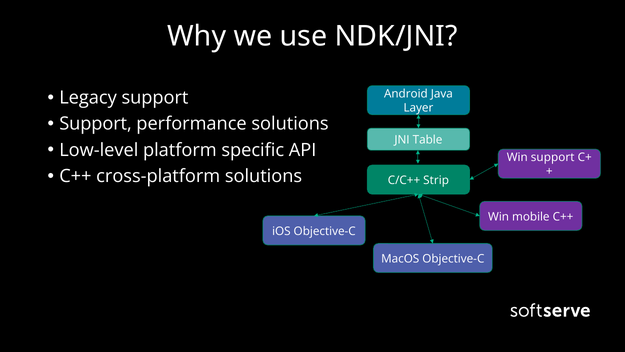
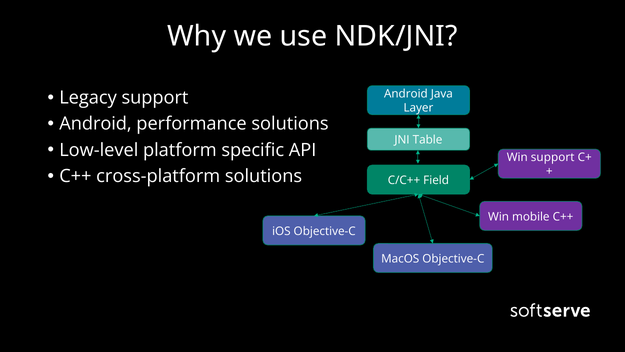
Support: Support -> Android (95, 124)
Strip: Strip -> Field (436, 180)
